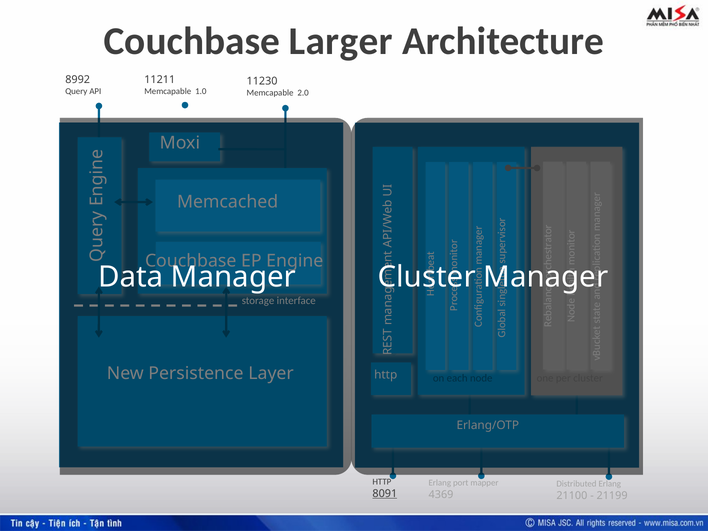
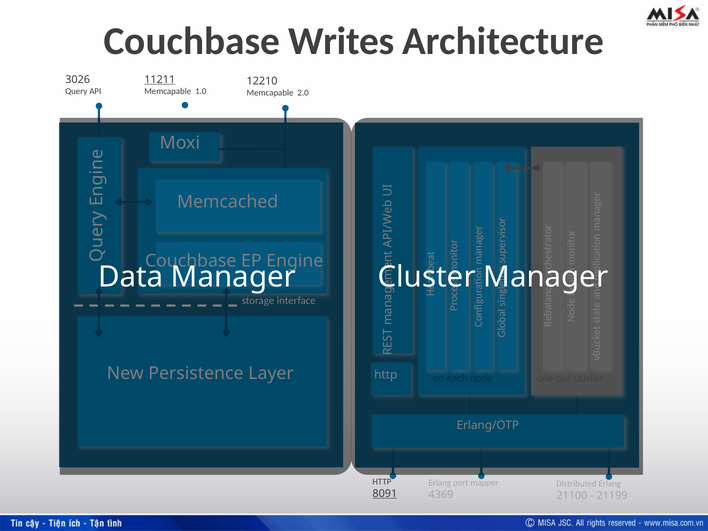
Larger: Larger -> Writes (341, 41)
11211 underline: none -> present (160, 79)
8992: 8992 -> 3026 (78, 80)
11230: 11230 -> 12210 (262, 81)
